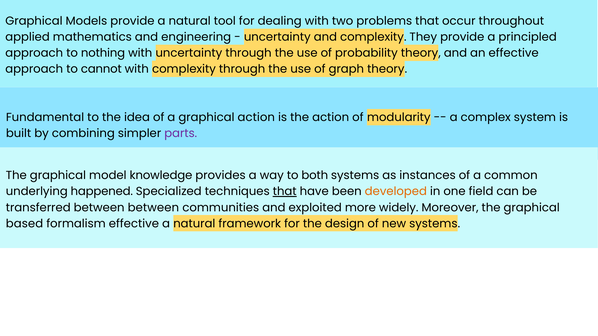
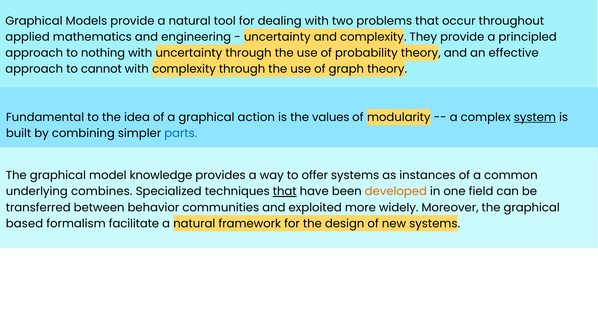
the action: action -> values (331, 118)
system underline: none -> present (535, 118)
parts colour: purple -> blue (181, 134)
both: both -> offer (315, 176)
happened: happened -> combines (102, 192)
between between: between -> behavior (153, 208)
formalism effective: effective -> facilitate (134, 224)
